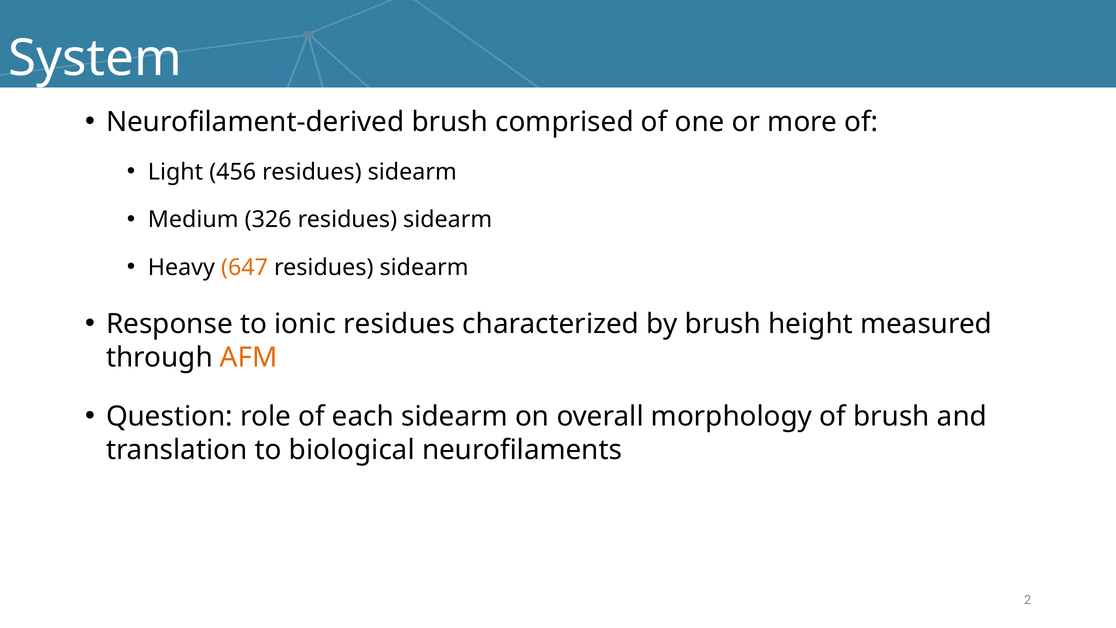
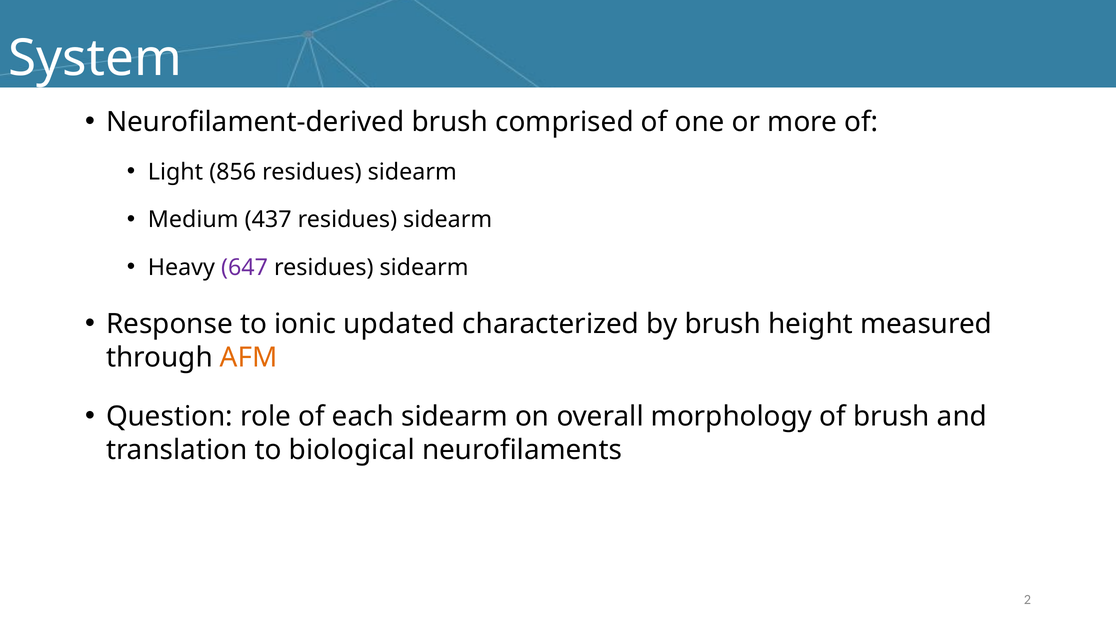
456: 456 -> 856 (233, 172)
326: 326 -> 437 (268, 220)
647 colour: orange -> purple (245, 267)
ionic residues: residues -> updated (399, 324)
